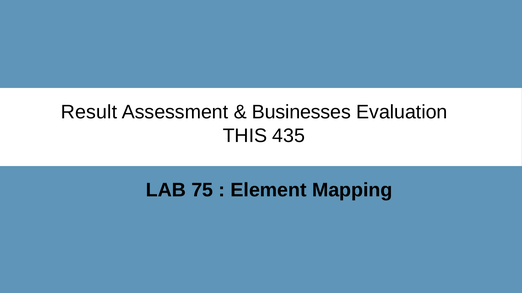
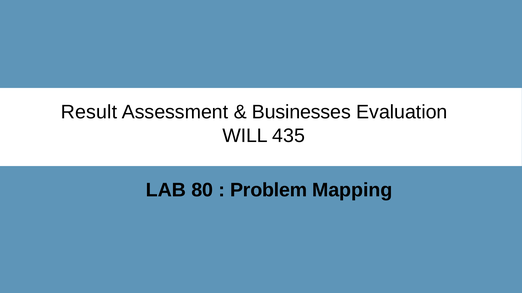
THIS: THIS -> WILL (245, 136)
75: 75 -> 80 (202, 190)
Element: Element -> Problem (269, 190)
